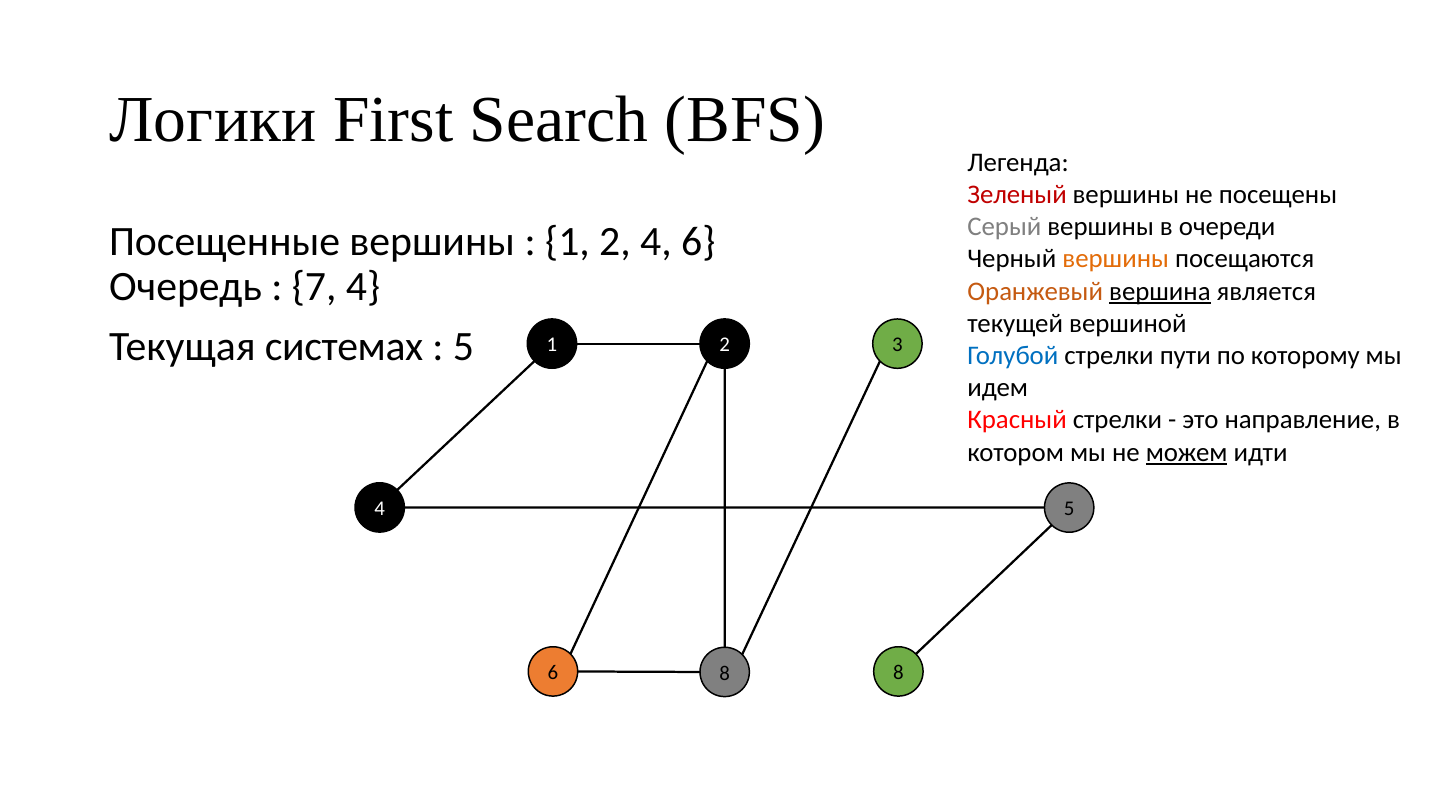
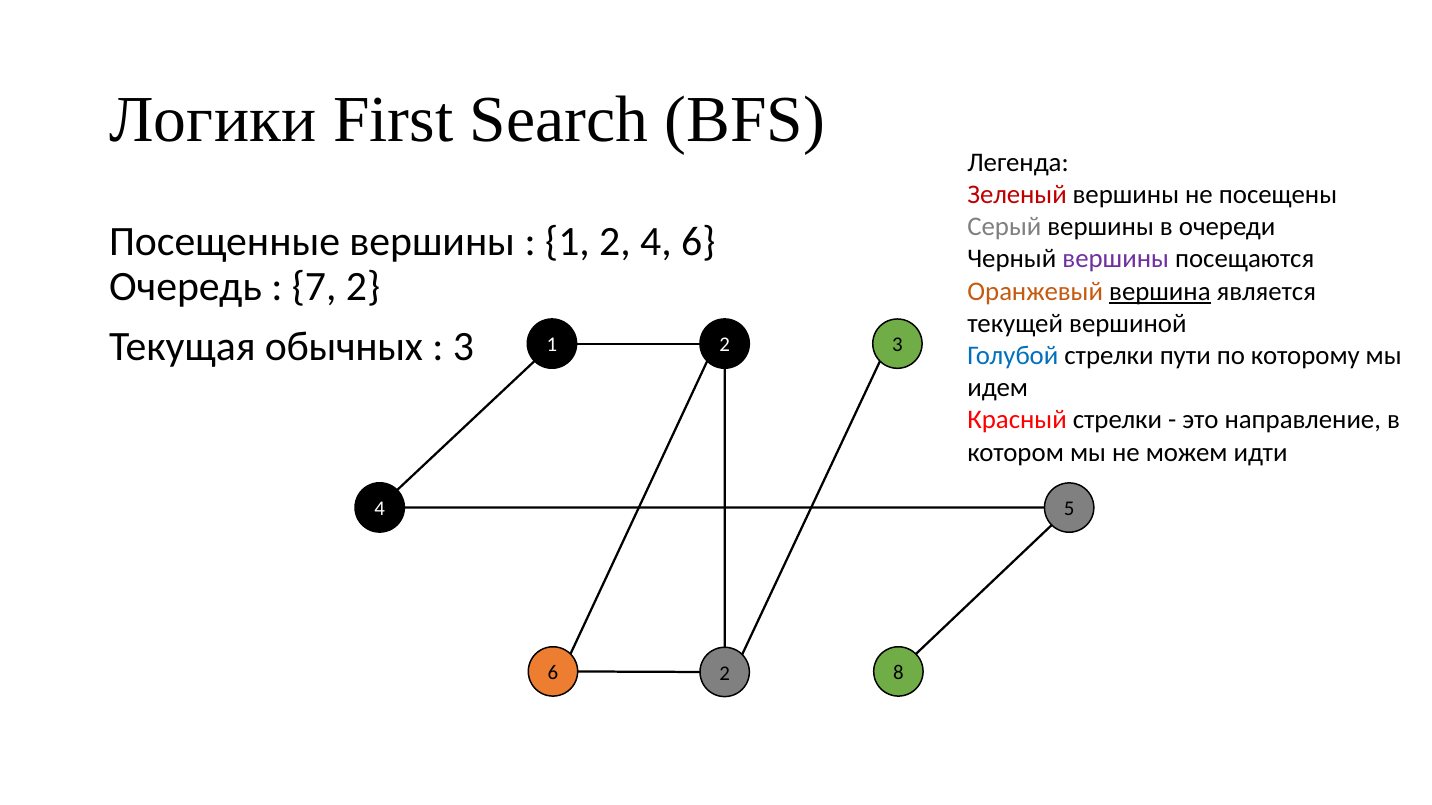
вершины colour: orange -> purple (1116, 259)
7 4: 4 -> 2 (363, 287)
системах: системах -> обычных (344, 347)
5: 5 -> 3 (463, 347)
можем underline: present -> none (1187, 452)
6 8: 8 -> 2 (725, 674)
